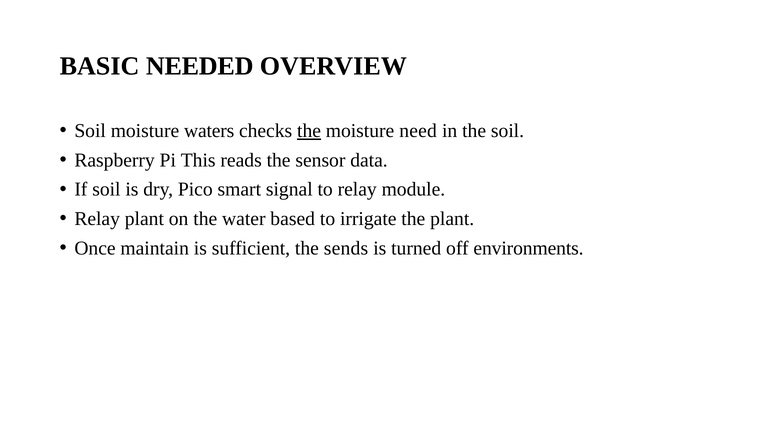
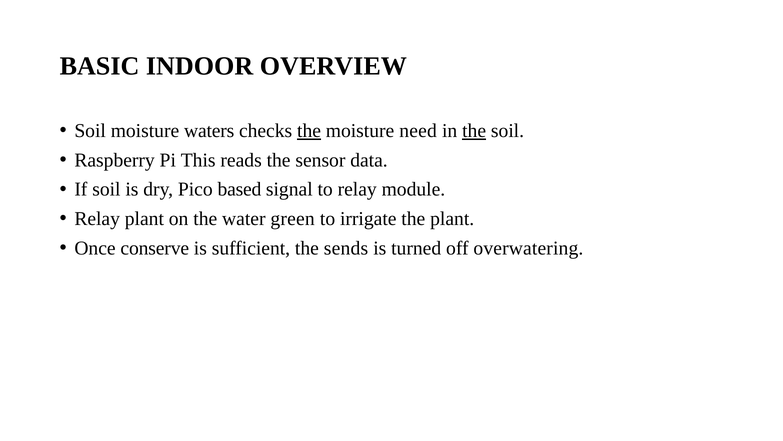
NEEDED: NEEDED -> INDOOR (200, 66)
the underline: none -> present (474, 131)
smart: smart -> based (239, 189)
based: based -> green (293, 219)
maintain: maintain -> conserve (155, 248)
environments: environments -> overwatering (528, 248)
